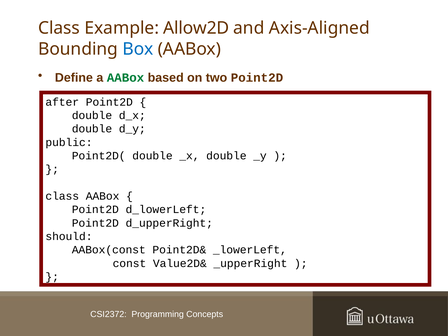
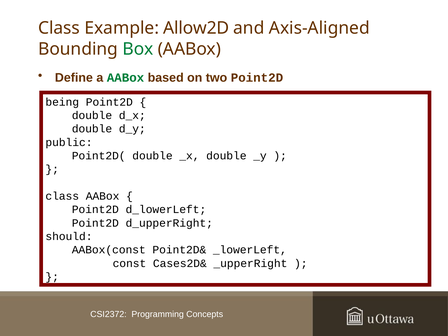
Box colour: blue -> green (138, 49)
after: after -> being (62, 102)
Value2D&: Value2D& -> Cases2D& (180, 263)
